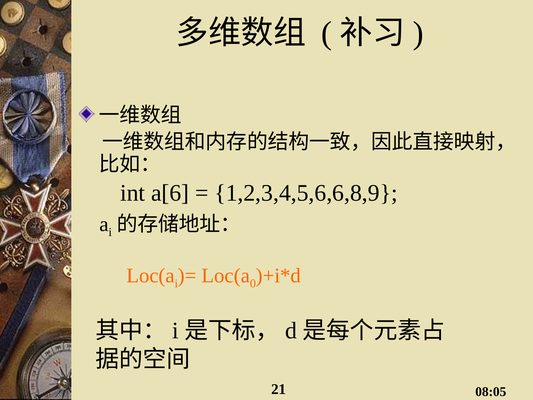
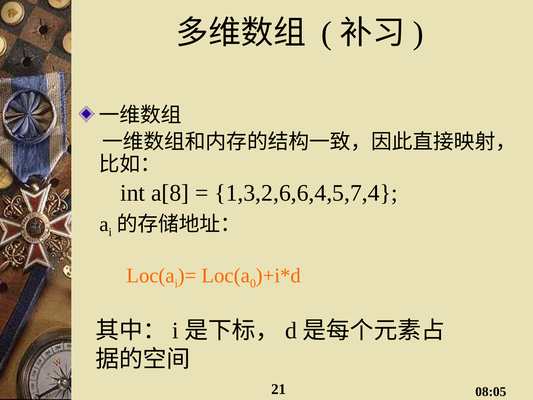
a[6: a[6 -> a[8 (170, 193)
1,2,3,4,5,6,6,8,9: 1,2,3,4,5,6,6,8,9 -> 1,3,2,6,6,4,5,7,4 (306, 193)
